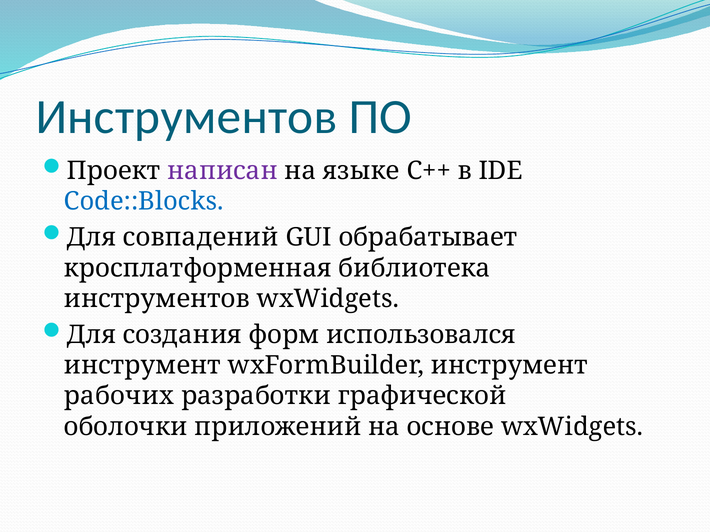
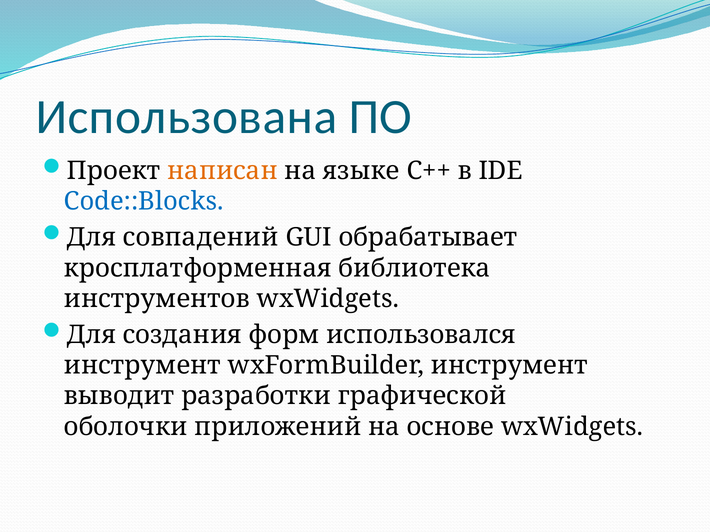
Инструментов: Инструментов -> Использована (186, 117)
написан colour: purple -> orange (223, 171)
рабочих: рабочих -> выводит (119, 396)
